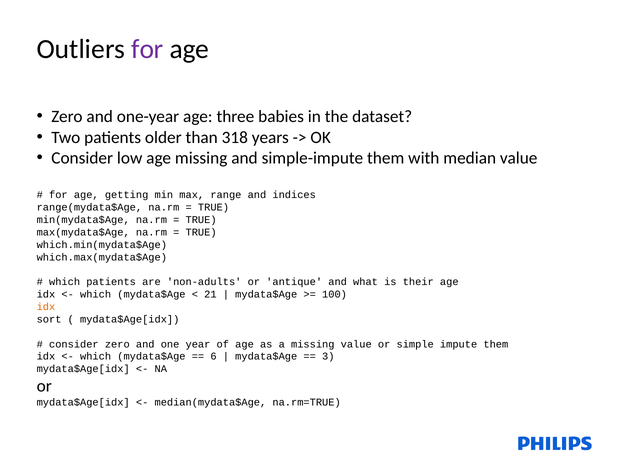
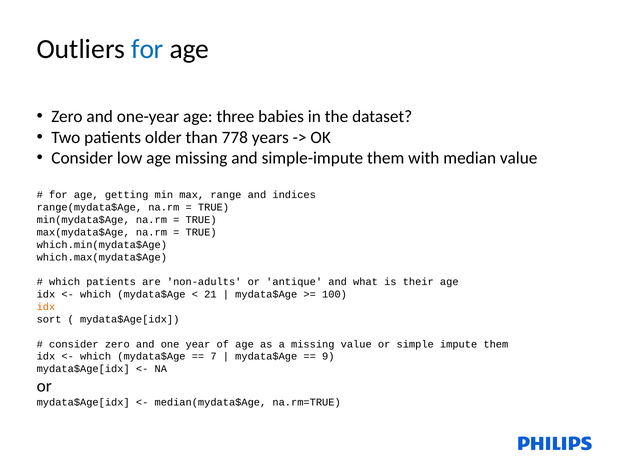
for colour: purple -> blue (147, 49)
318: 318 -> 778 (235, 137)
6: 6 -> 7 (214, 356)
3: 3 -> 9 (328, 356)
